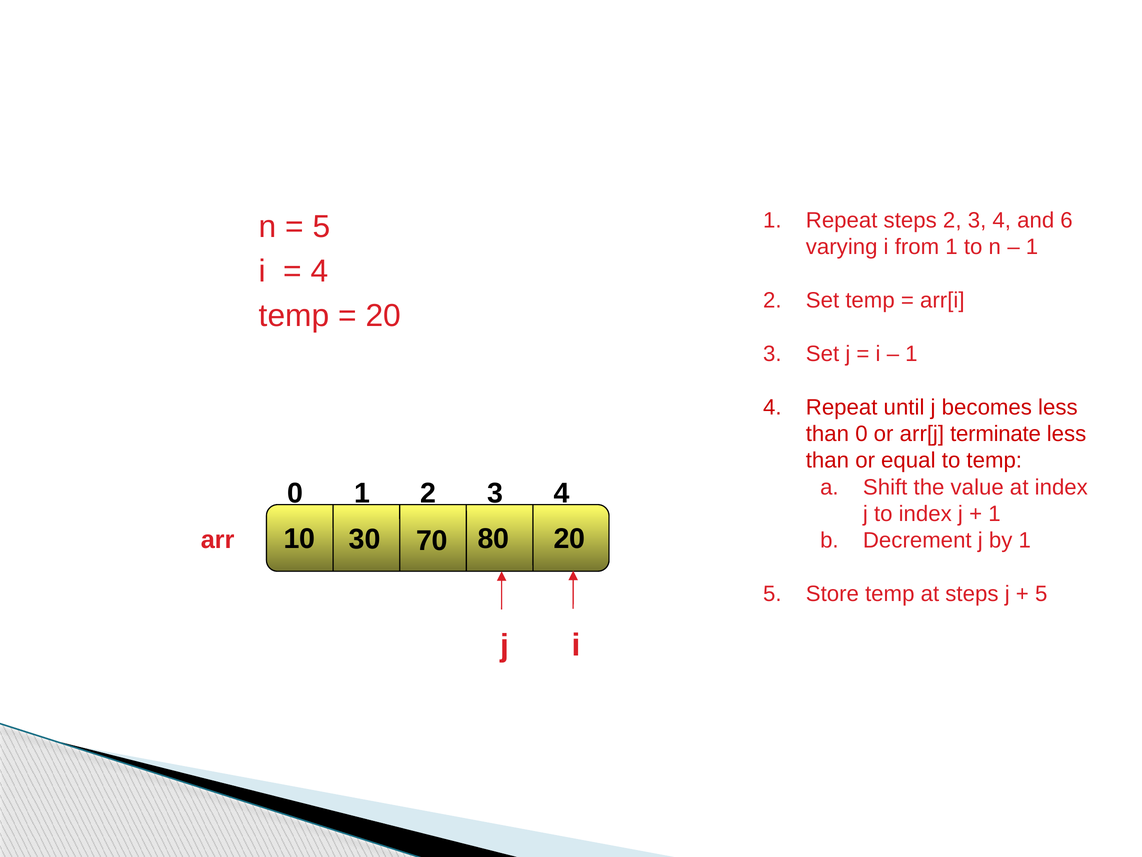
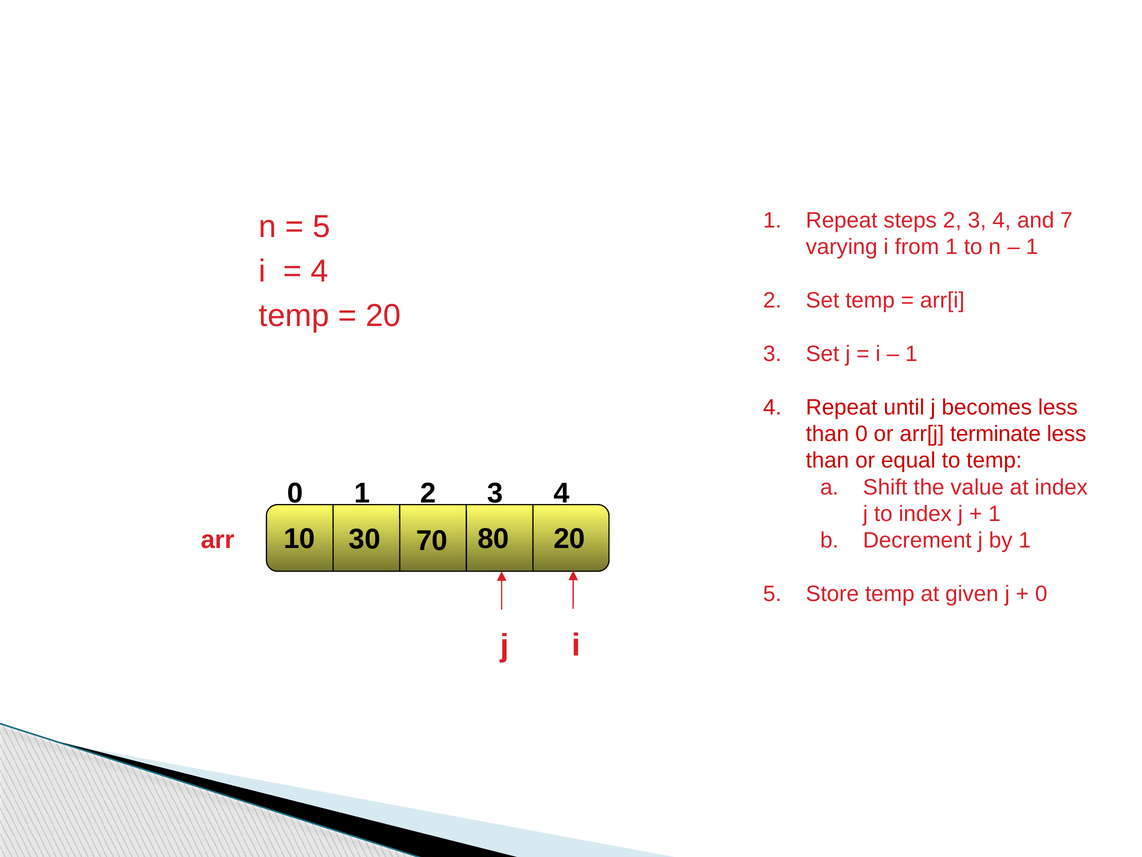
6: 6 -> 7 (1066, 220)
at steps: steps -> given (972, 594)
5: 5 -> 0 (1041, 594)
